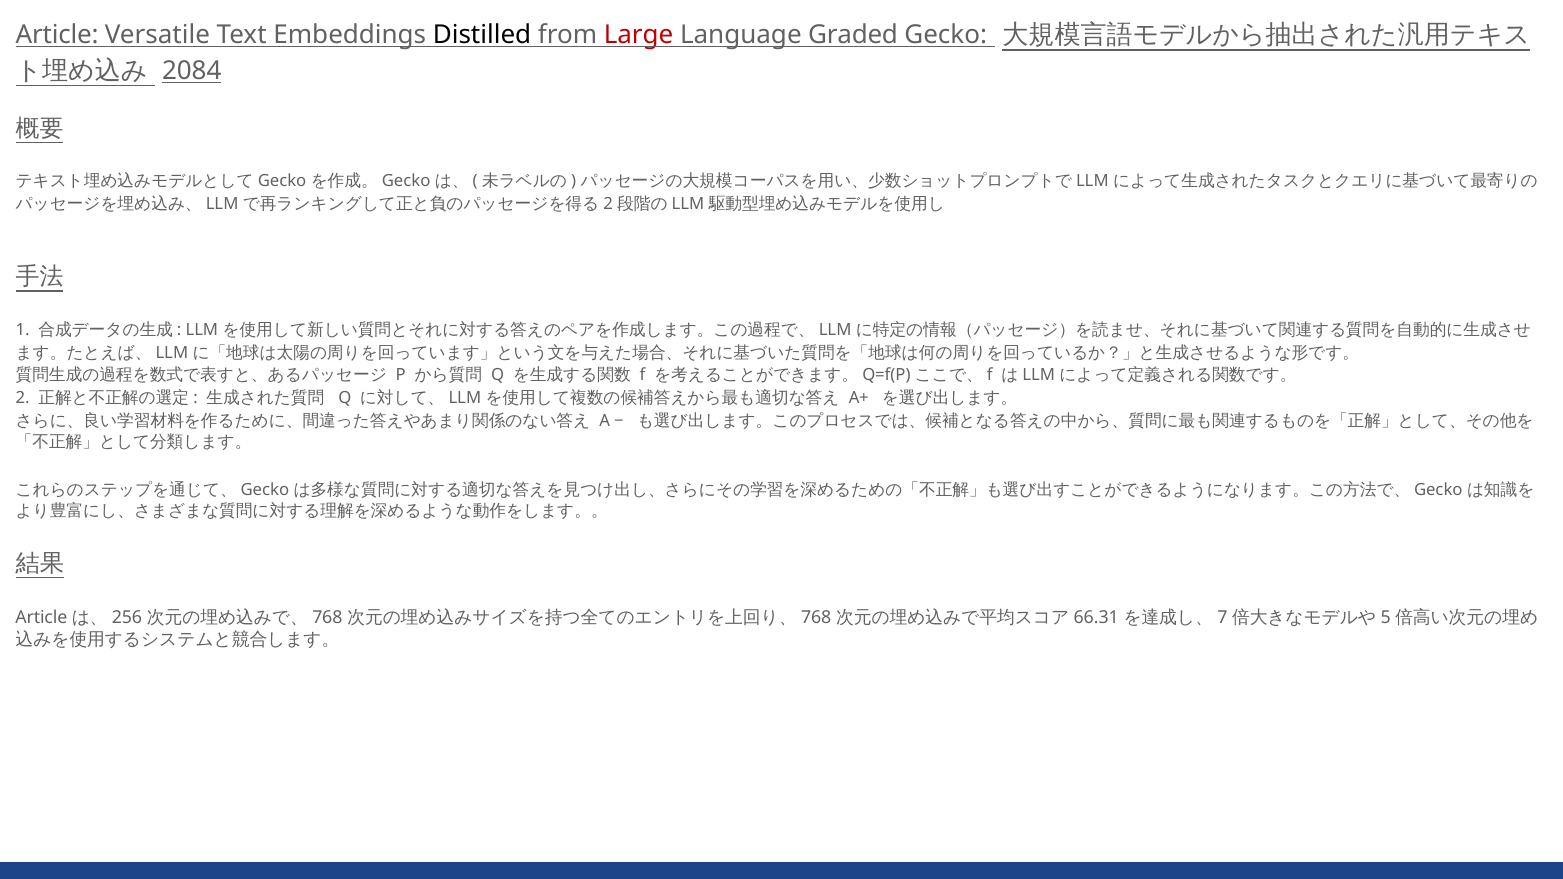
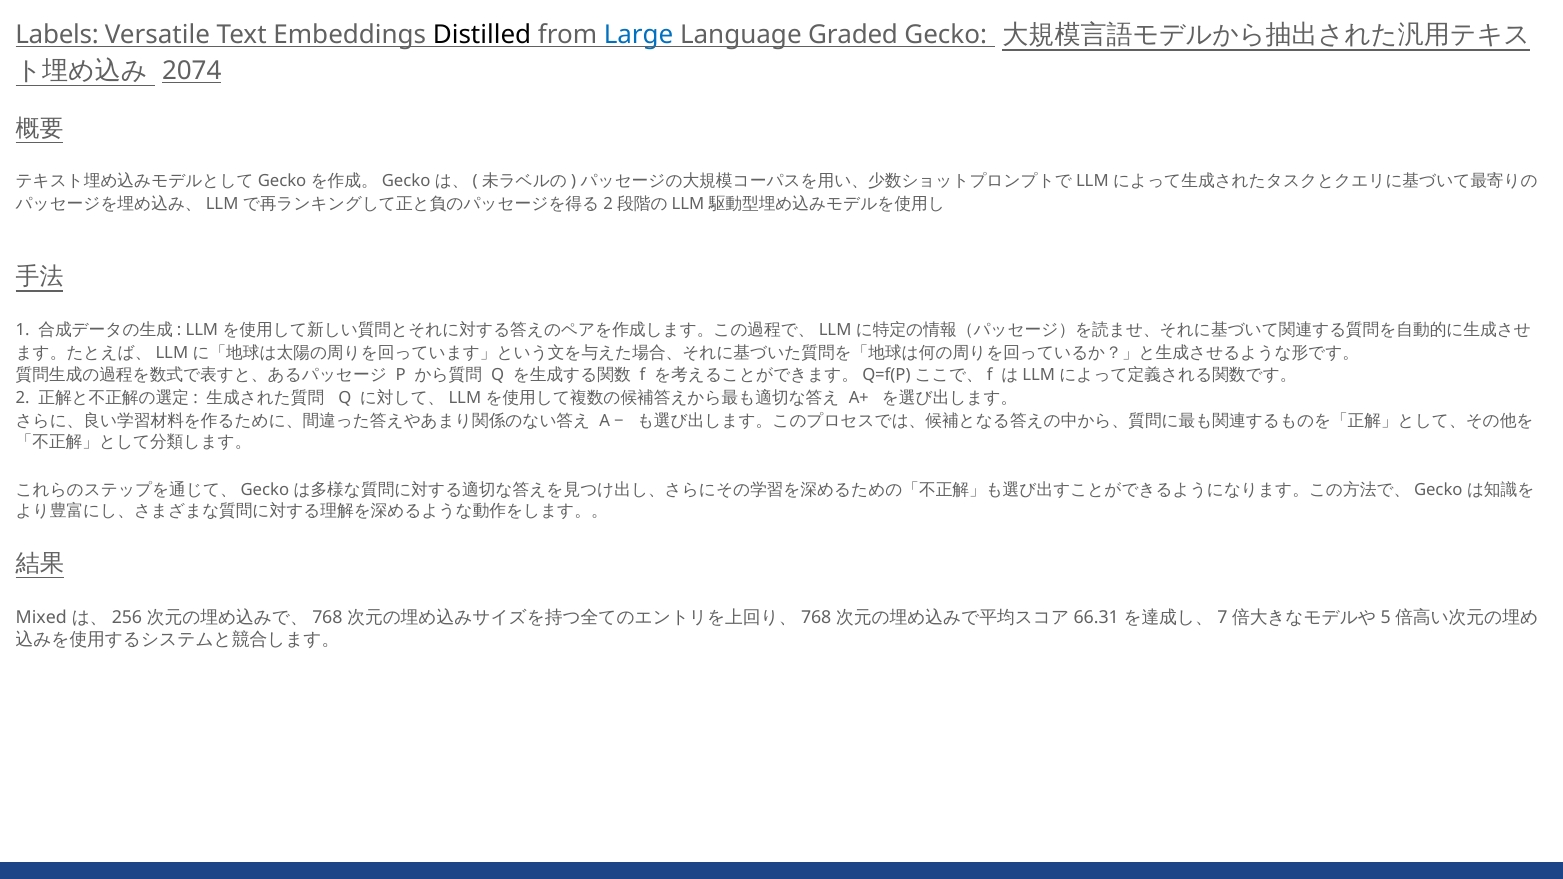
Article: Article -> Labels (57, 35)
Large colour: red -> blue (639, 35)
2084: 2084 -> 2074 (192, 71)
Article: Article -> Mixed (41, 618)
